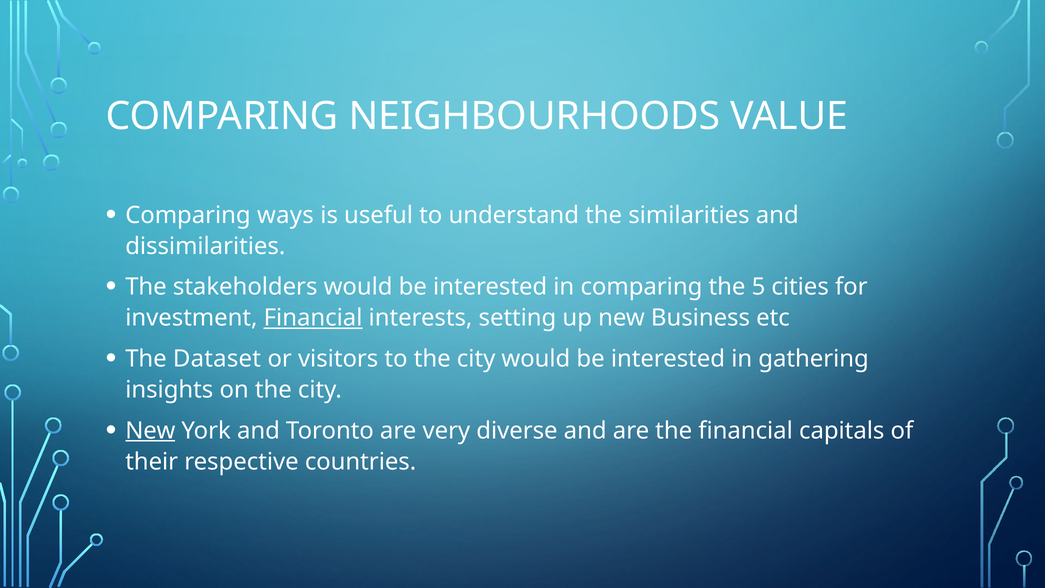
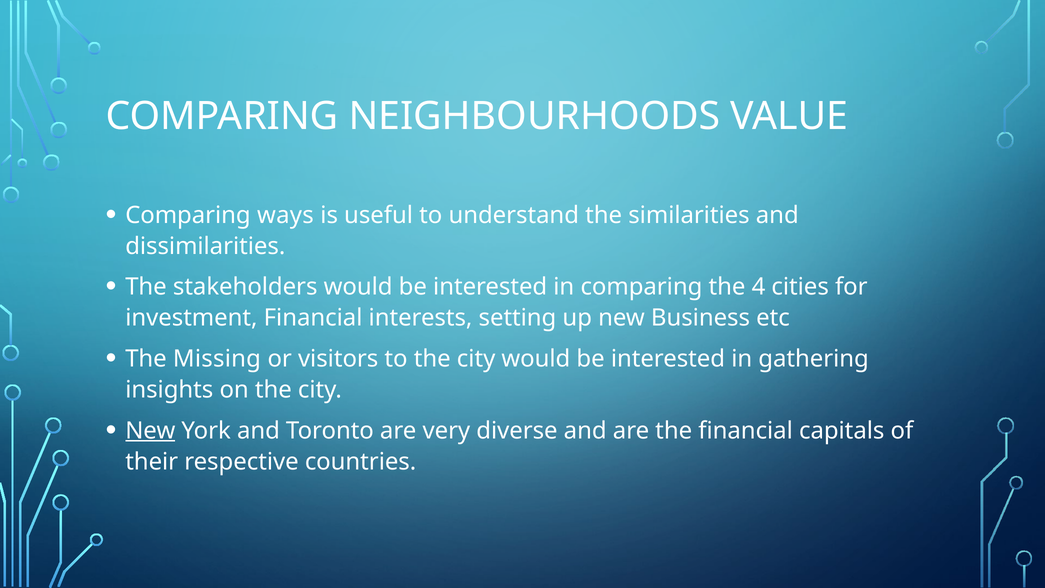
5: 5 -> 4 (759, 287)
Financial underline: present -> none (313, 318)
Dataset: Dataset -> Missing (217, 359)
